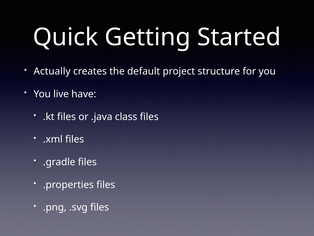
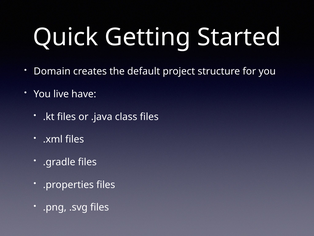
Actually: Actually -> Domain (52, 71)
